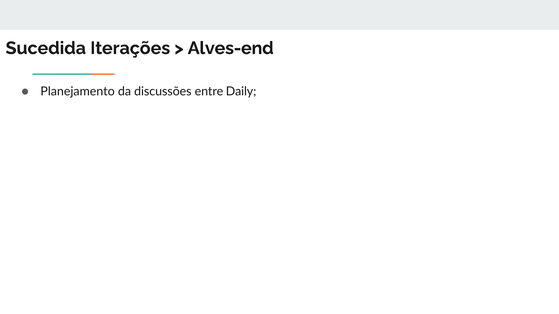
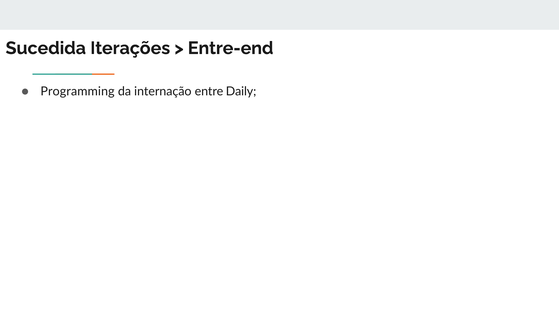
Alves-end: Alves-end -> Entre-end (231, 48)
Planejamento: Planejamento -> Programming (78, 92)
discussões: discussões -> internação (163, 92)
